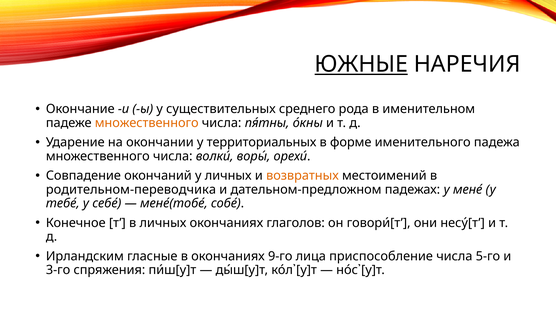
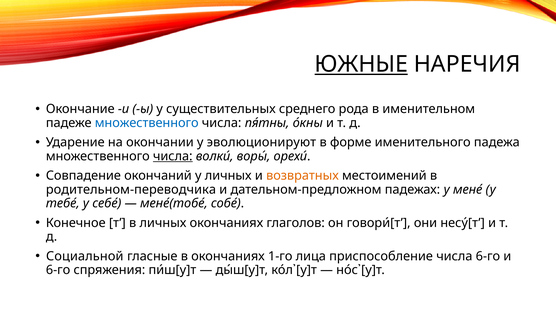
множественного colour: orange -> blue (147, 123)
территориальных: территориальных -> эволюционируют (261, 142)
числа underline: none -> present (173, 156)
Ирландским: Ирландским -> Социальной (85, 256)
9-го: 9-го -> 1-го (280, 256)
числа 5-го: 5-го -> 6-го (488, 256)
3-го: 3-го -> 6-го (58, 270)
